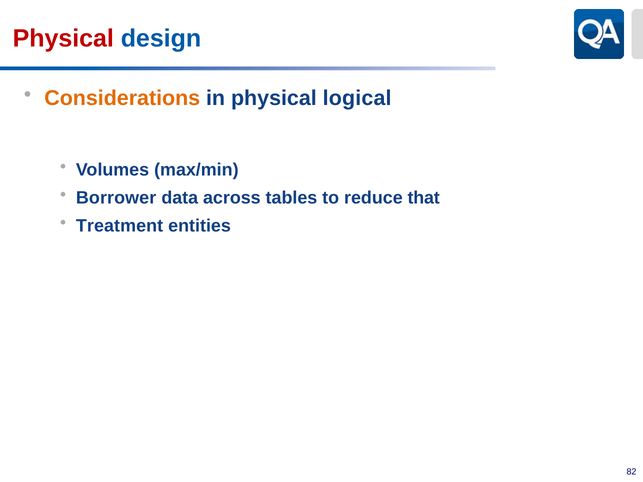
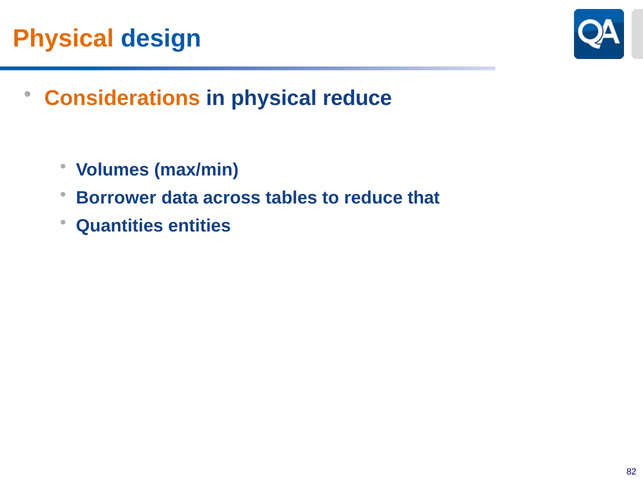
Physical colour: red -> orange (63, 38)
physical logical: logical -> reduce (357, 98)
Treatment: Treatment -> Quantities (120, 226)
